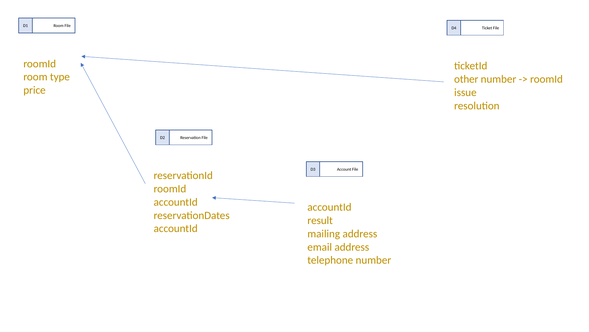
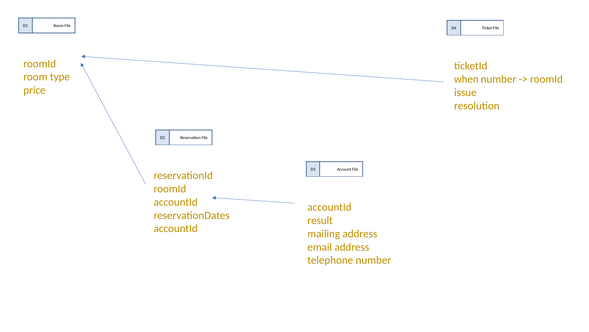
other: other -> when (466, 79)
